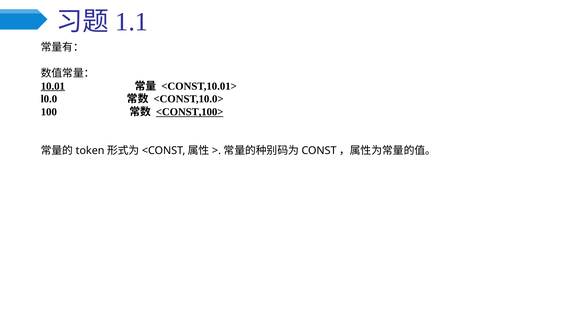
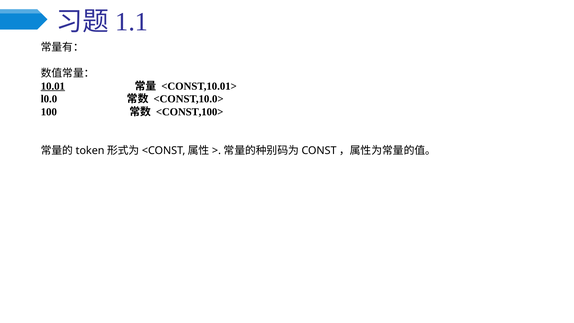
<CONST,100> underline: present -> none (190, 112)
